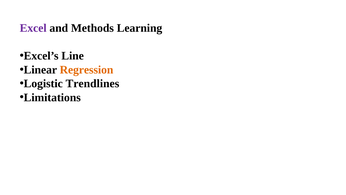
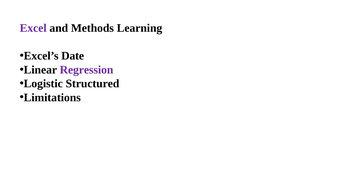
Line: Line -> Date (73, 56)
Regression colour: orange -> purple (87, 70)
Trendlines: Trendlines -> Structured (92, 84)
